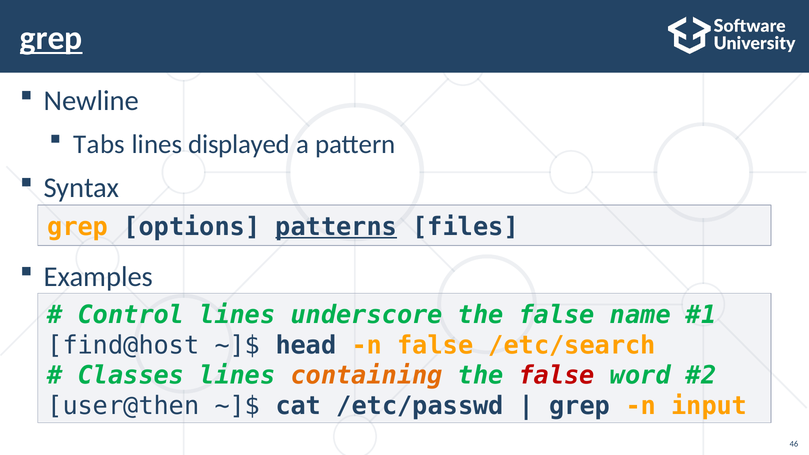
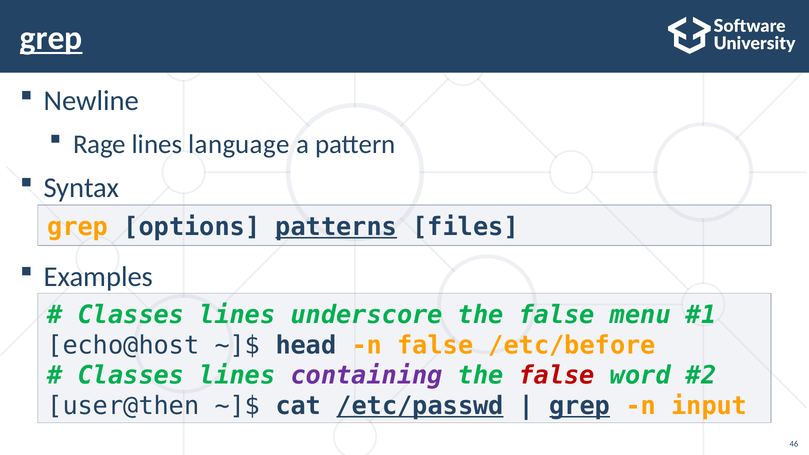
Tabs: Tabs -> Rage (99, 144)
displayed: displayed -> language (239, 144)
Control: Control -> Classes (131, 315)
name: name -> menu (640, 315)
find@host: find@host -> echo@host (123, 345)
/etc/search: /etc/search -> /etc/before (572, 345)
containing colour: orange -> purple (367, 376)
/etc/passwd underline: none -> present (420, 406)
grep underline: none -> present (580, 406)
